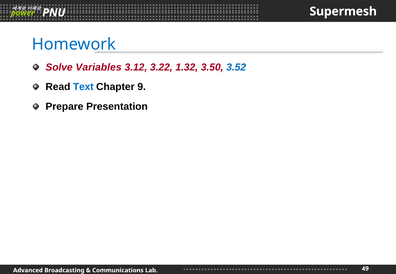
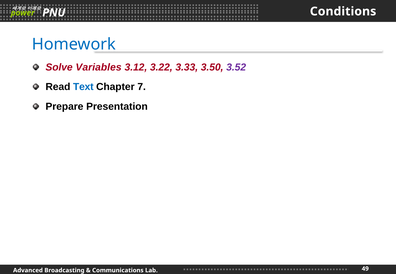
Supermesh: Supermesh -> Conditions (343, 11)
1.32: 1.32 -> 3.33 (187, 67)
3.52 colour: blue -> purple (236, 67)
9: 9 -> 7 (142, 87)
